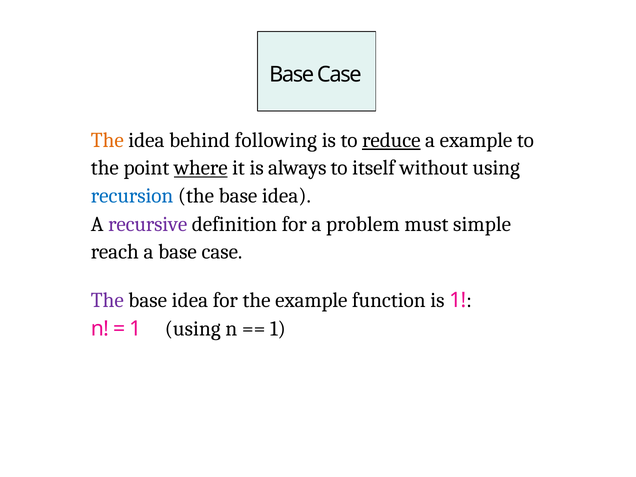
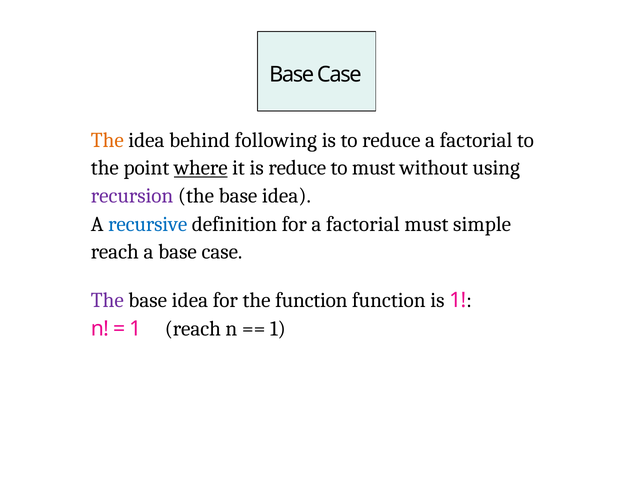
reduce underline: present -> none (391, 140)
example: example -> factorial (476, 140)
is always: always -> reduce (297, 168)
to itself: itself -> must (374, 168)
recursion colour: blue -> purple (132, 196)
recursive colour: purple -> blue (148, 224)
for a problem: problem -> factorial (363, 224)
the example: example -> function (311, 300)
1 using: using -> reach (193, 329)
